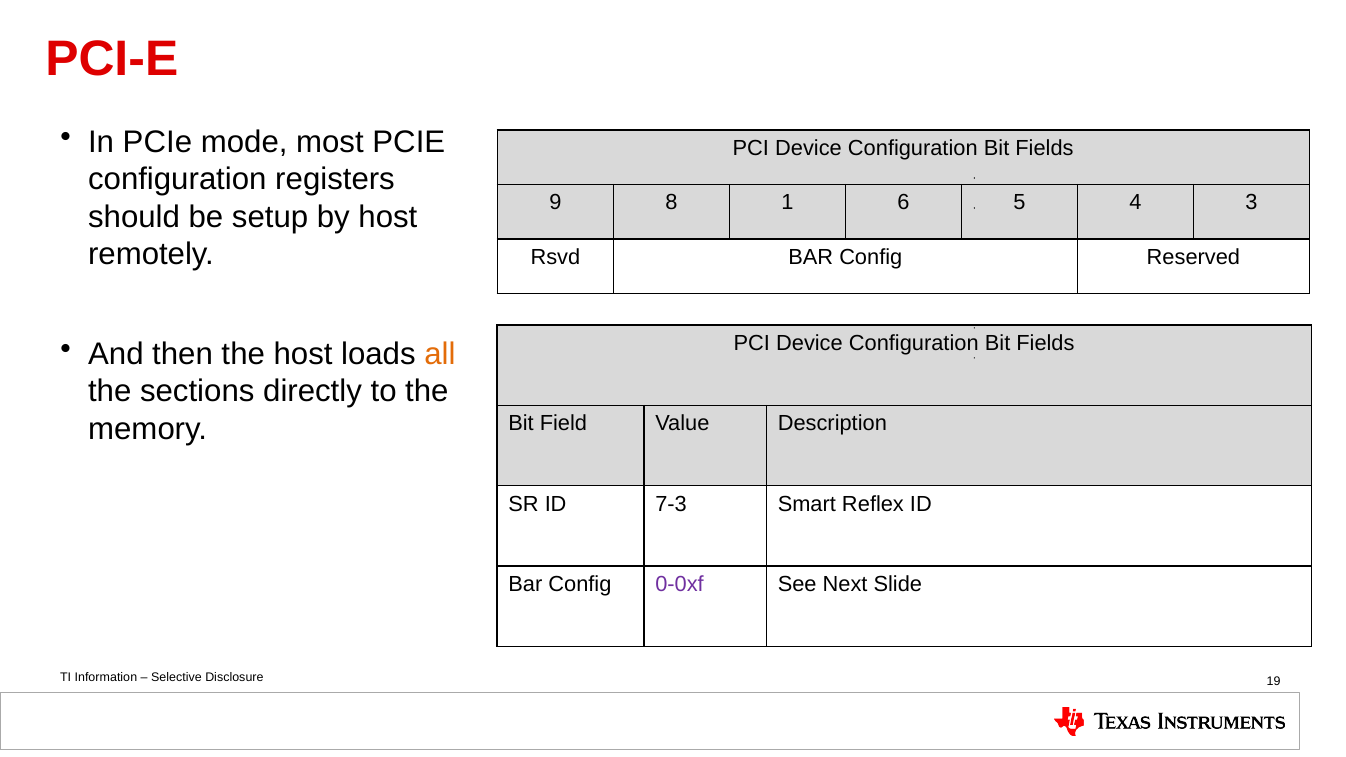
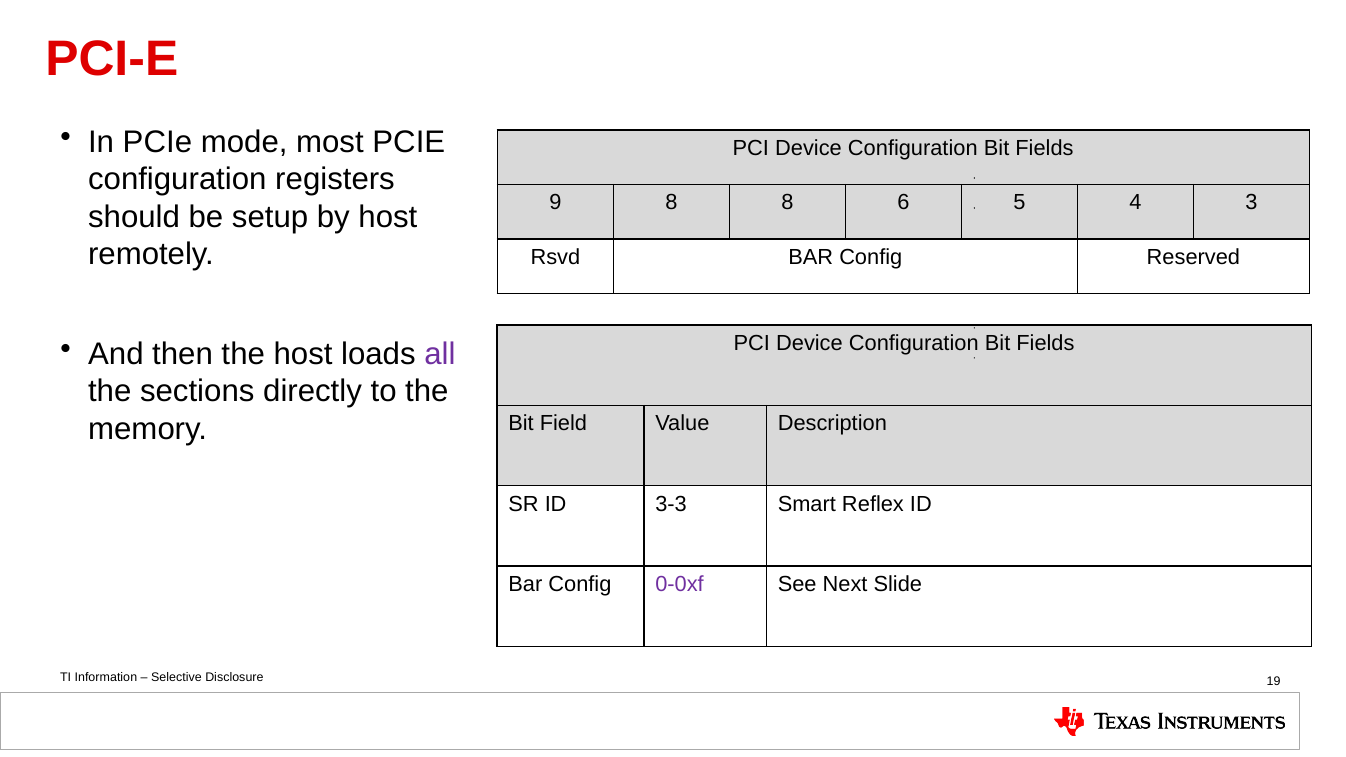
8 1: 1 -> 8 (787, 203)
all colour: orange -> purple (440, 354)
7-3: 7-3 -> 3-3 (671, 504)
